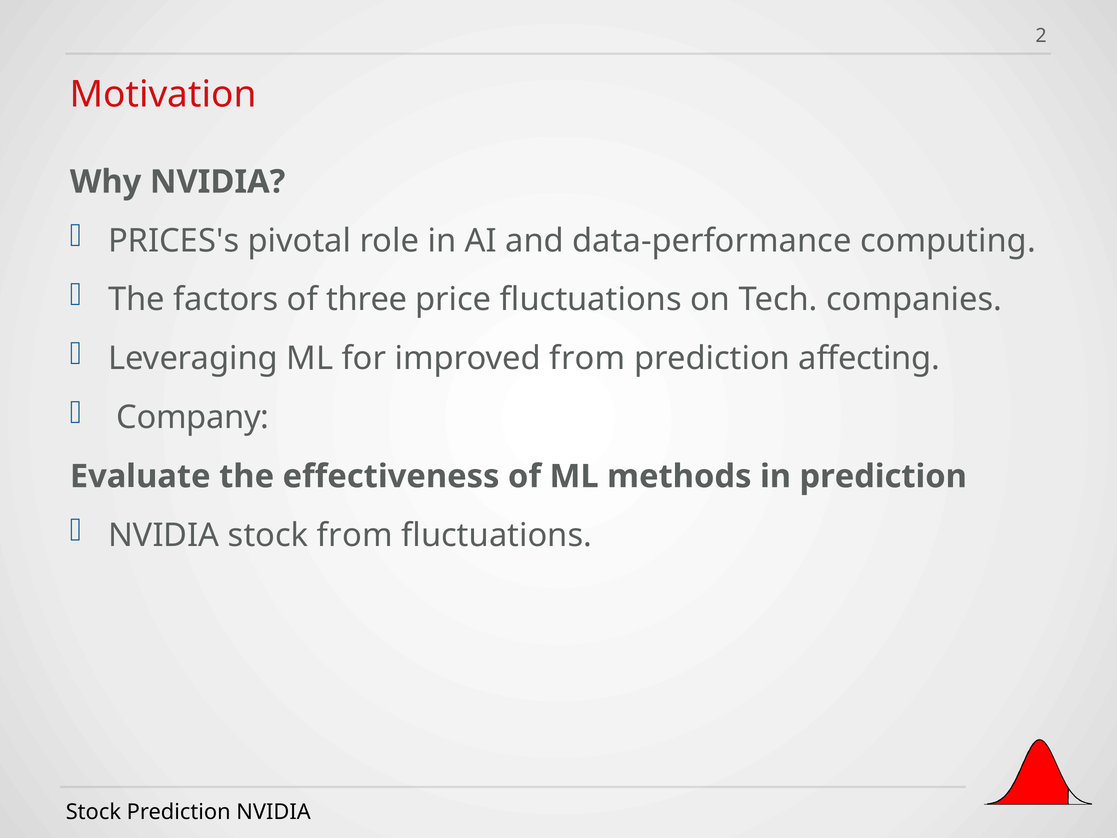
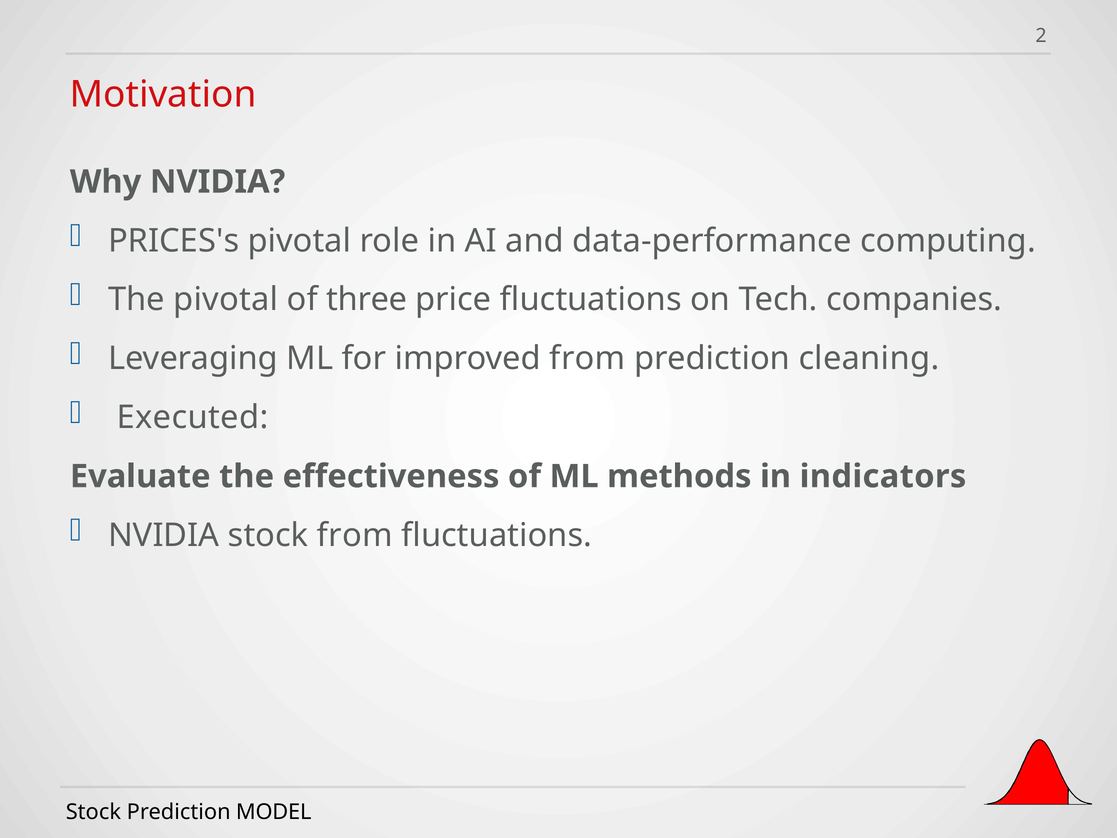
The factors: factors -> pivotal (226, 300)
affecting: affecting -> cleaning (869, 358)
Company: Company -> Executed (192, 417)
in prediction: prediction -> indicators (883, 476)
Prediction NVIDIA: NVIDIA -> MODEL (274, 812)
